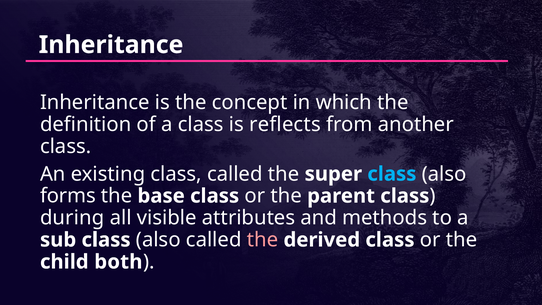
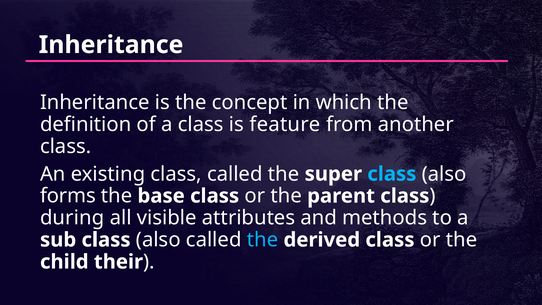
reflects: reflects -> feature (285, 124)
the colour: pink -> light blue (262, 240)
both: both -> their (118, 262)
